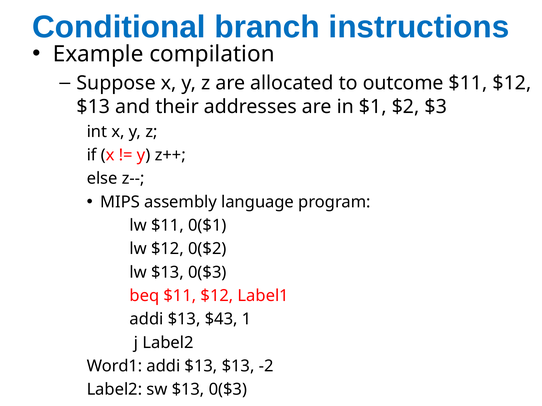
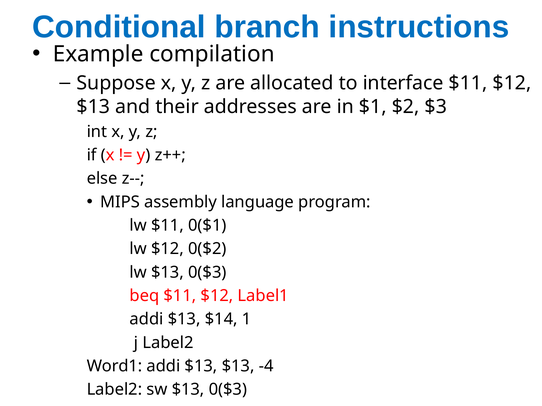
outcome: outcome -> interface (403, 83)
$43: $43 -> $14 (221, 320)
-2: -2 -> -4 (266, 367)
